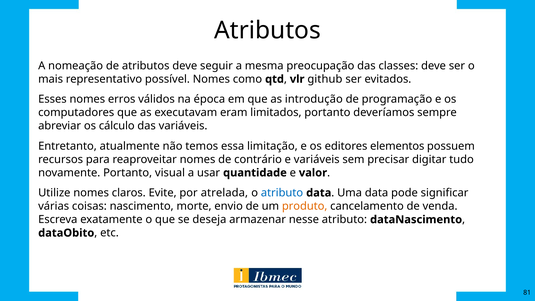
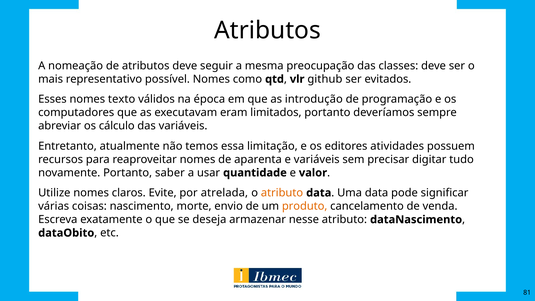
erros: erros -> texto (122, 99)
elementos: elementos -> atividades (397, 146)
contrário: contrário -> aparenta (258, 159)
visual: visual -> saber (170, 173)
atributo colour: blue -> orange (282, 193)
